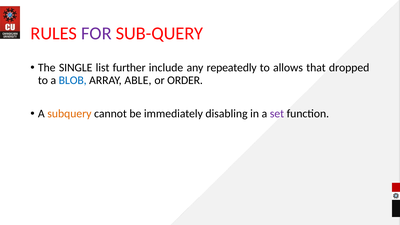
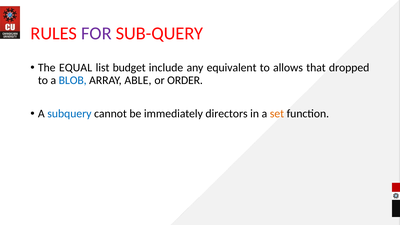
SINGLE: SINGLE -> EQUAL (76, 68)
further: further -> budget (129, 68)
repeatedly: repeatedly -> equivalent (232, 68)
subquery colour: orange -> blue (69, 114)
disabling: disabling -> directors (227, 114)
set colour: purple -> orange (277, 114)
